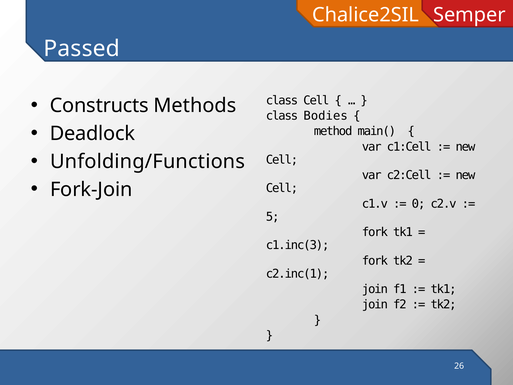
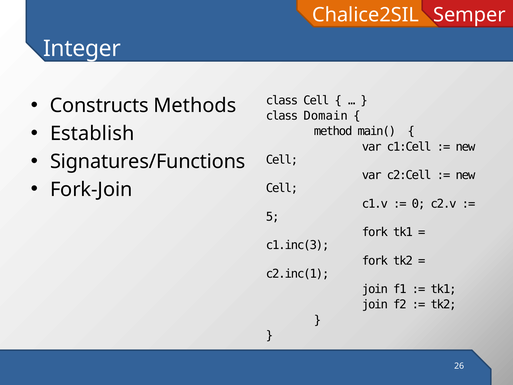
Passed: Passed -> Integer (82, 49)
Bodies: Bodies -> Domain (326, 116)
Deadlock: Deadlock -> Establish (92, 134)
Unfolding/Functions: Unfolding/Functions -> Signatures/Functions (148, 161)
